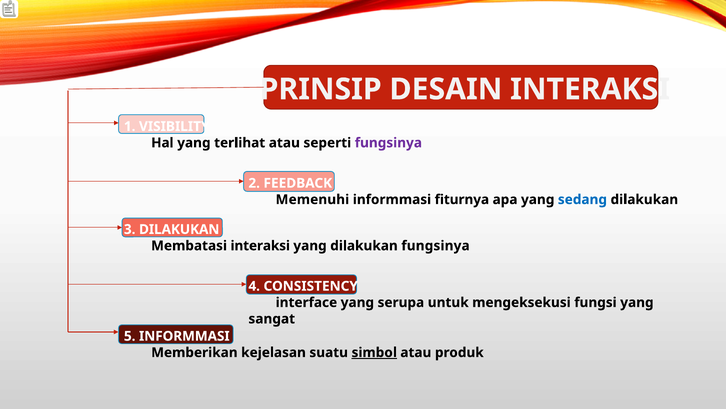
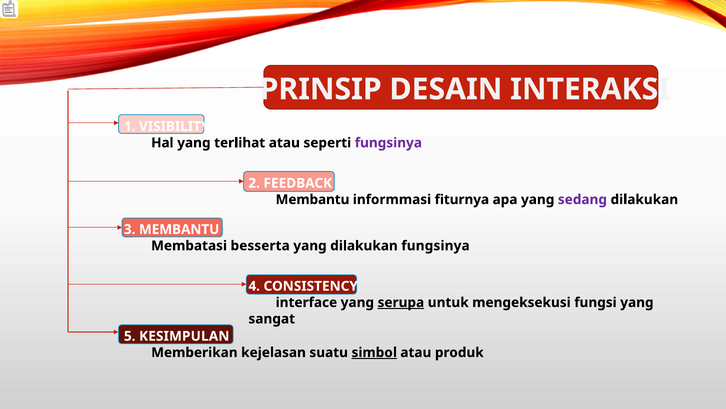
Memenuhi: Memenuhi -> Membantu (313, 199)
sedang colour: blue -> purple (582, 199)
3 DILAKUKAN: DILAKUKAN -> MEMBANTU (179, 229)
Membatasi interaksi: interaksi -> besserta (260, 245)
serupa underline: none -> present (401, 302)
5 INFORMMASI: INFORMMASI -> KESIMPULAN (184, 336)
